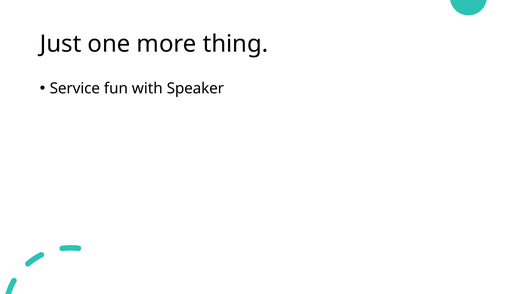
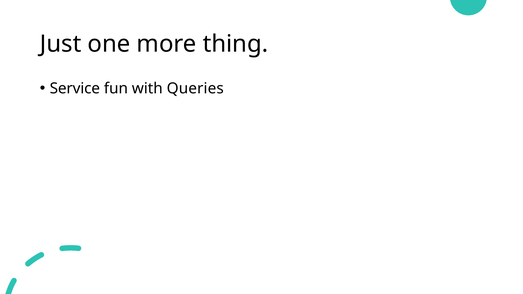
Speaker: Speaker -> Queries (195, 88)
